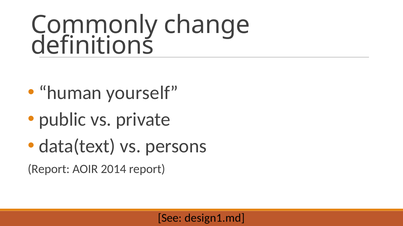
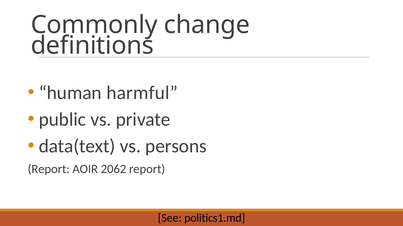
yourself: yourself -> harmful (142, 93)
2014: 2014 -> 2062 (114, 170)
design1.md: design1.md -> politics1.md (215, 219)
